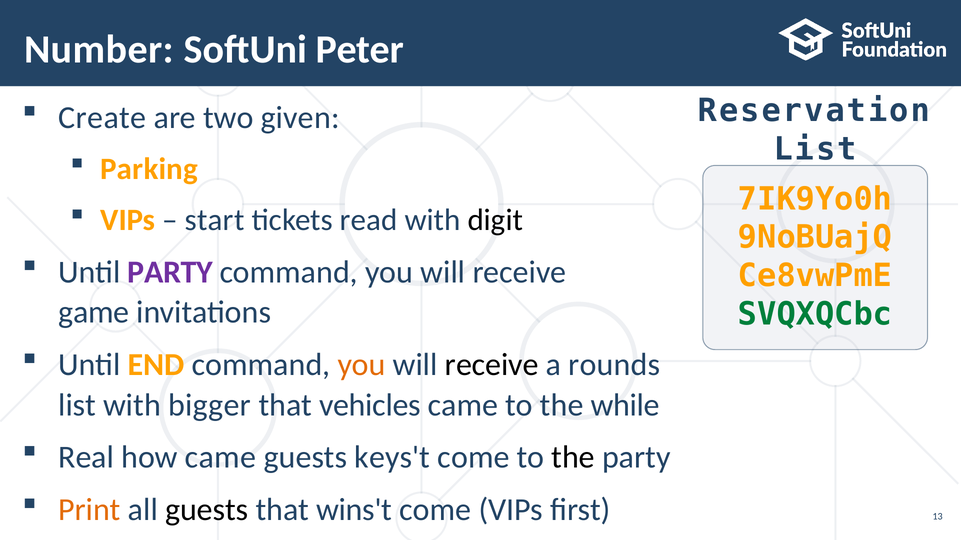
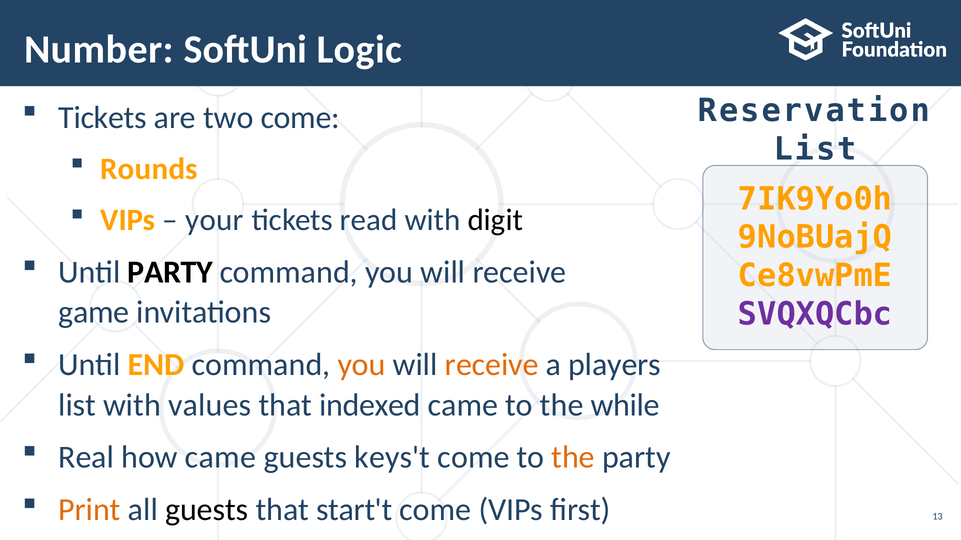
Peter: Peter -> Logic (359, 50)
Create: Create -> Tickets (103, 118)
two given: given -> cоme (300, 118)
Parking: Parking -> Rounds (149, 169)
start: start -> your (215, 220)
PARTY colour: purple -> black (170, 272)
SVQXQCbc colour: green -> purple (815, 315)
receive colour: black -> orange (492, 365)
rounds: rounds -> players (615, 365)
bigger: bigger -> values (210, 405)
vehicles: vehicles -> indexed (370, 405)
the colour: black -> orange (573, 458)
wins't: wins't -> start't (354, 510)
